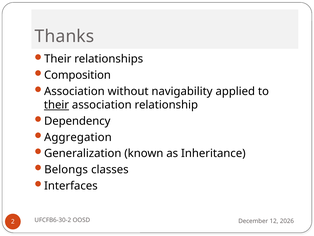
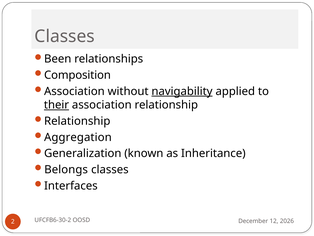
Thanks: Thanks -> Classes (65, 36)
Their: Their -> Been (58, 59)
navigability underline: none -> present (182, 91)
Dependency: Dependency -> Relationship (77, 121)
